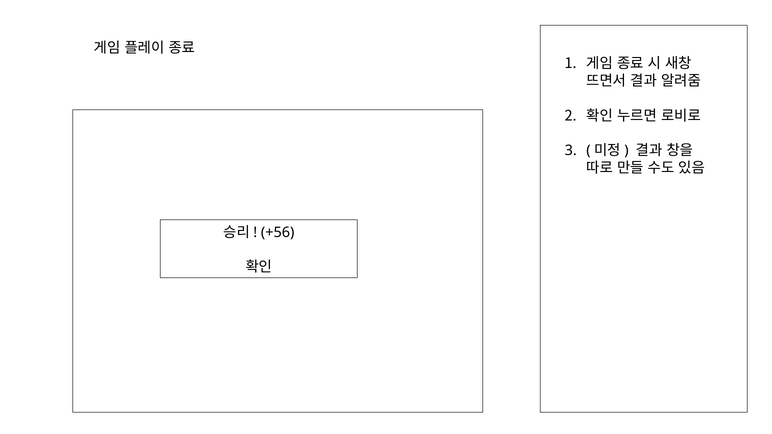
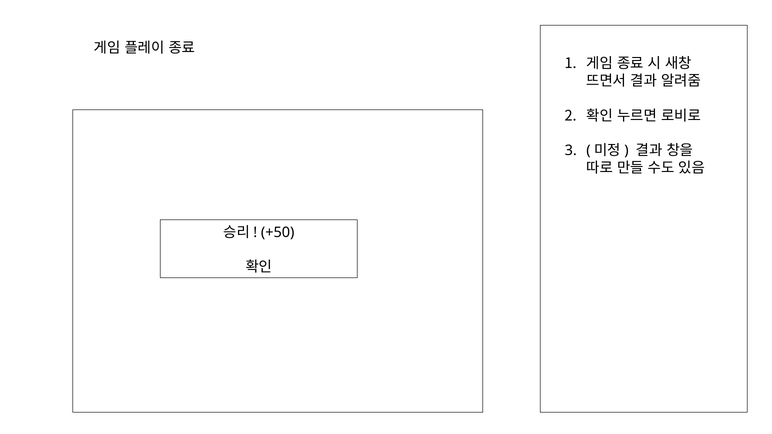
+56: +56 -> +50 (278, 232)
